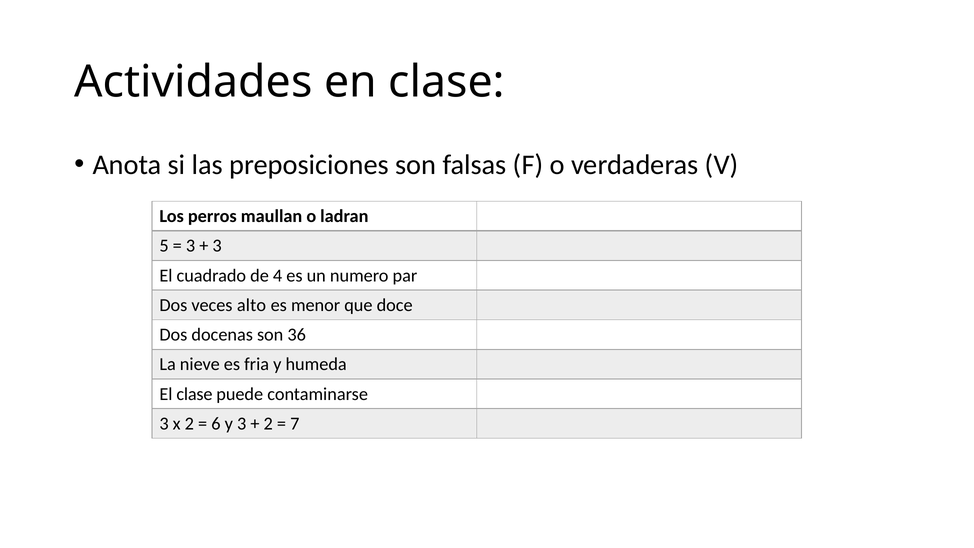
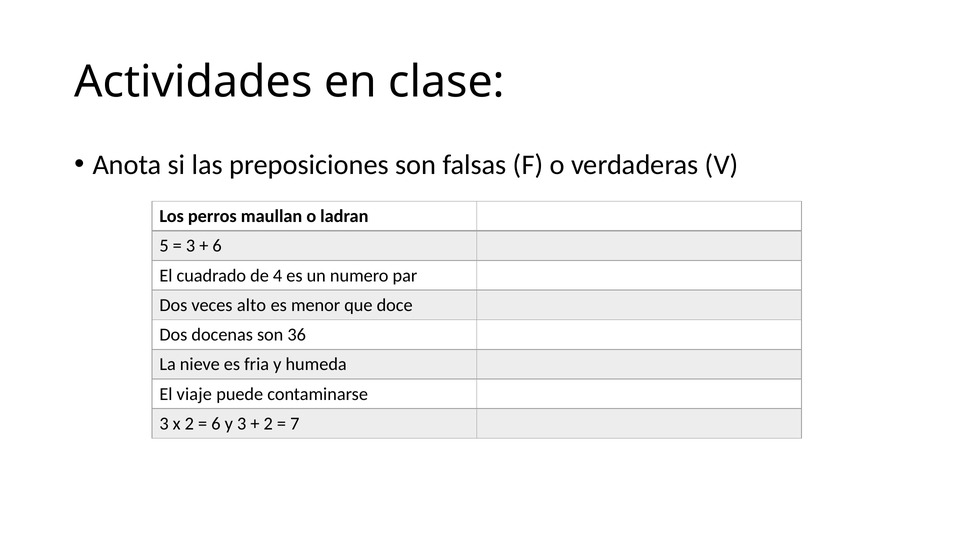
3: 3 -> 6 (217, 246)
El clase: clase -> viaje (194, 394)
